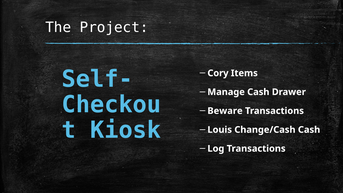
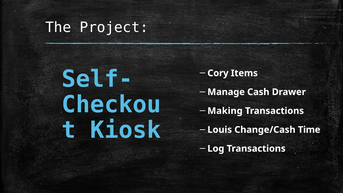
Beware: Beware -> Making (225, 111)
Change/Cash Cash: Cash -> Time (309, 130)
